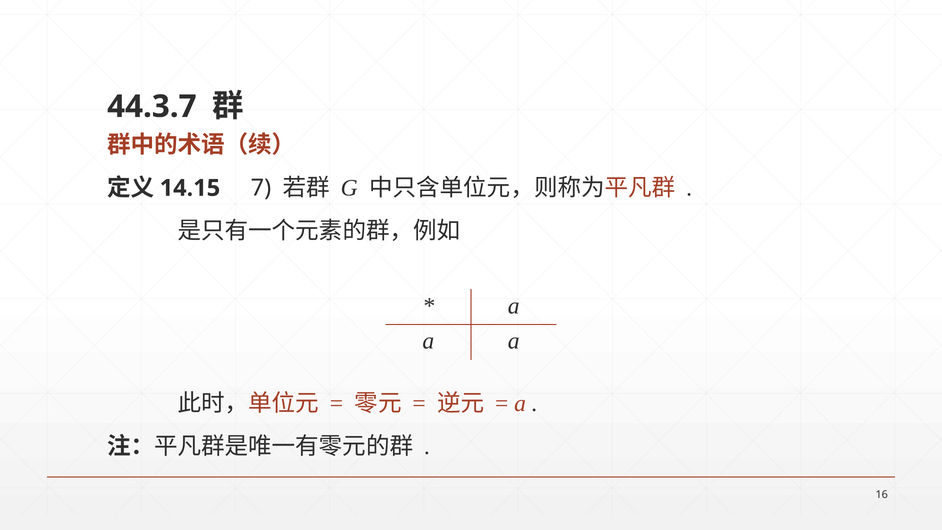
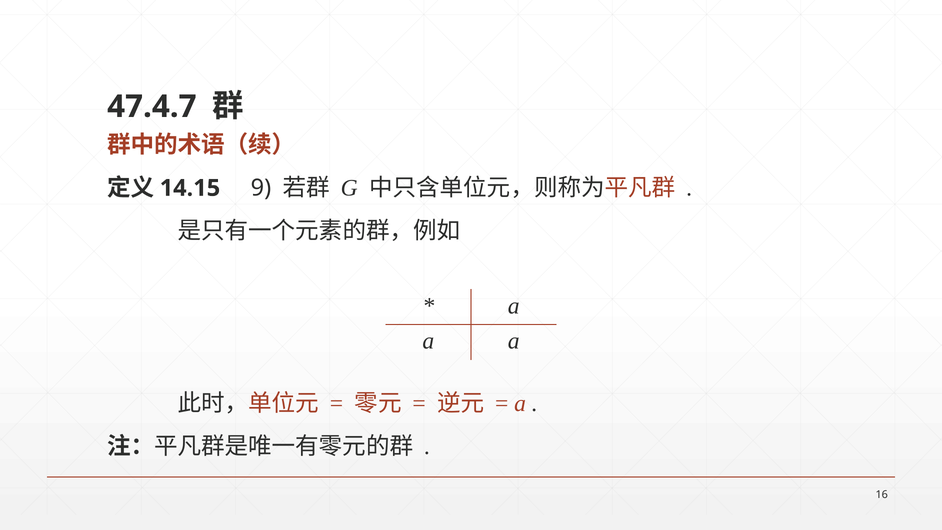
44.3.7: 44.3.7 -> 47.4.7 (152, 107)
7: 7 -> 9 (261, 188)
